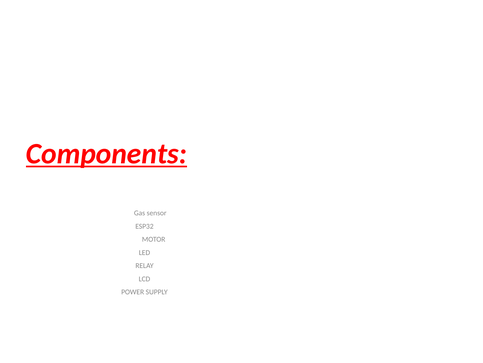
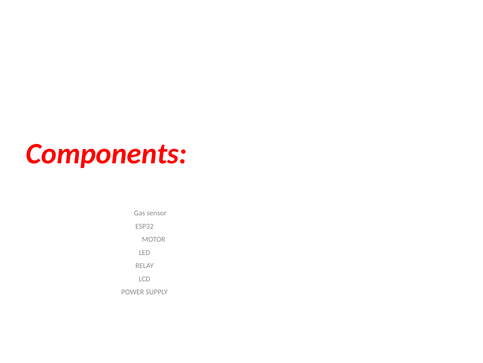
Components underline: present -> none (106, 153)
